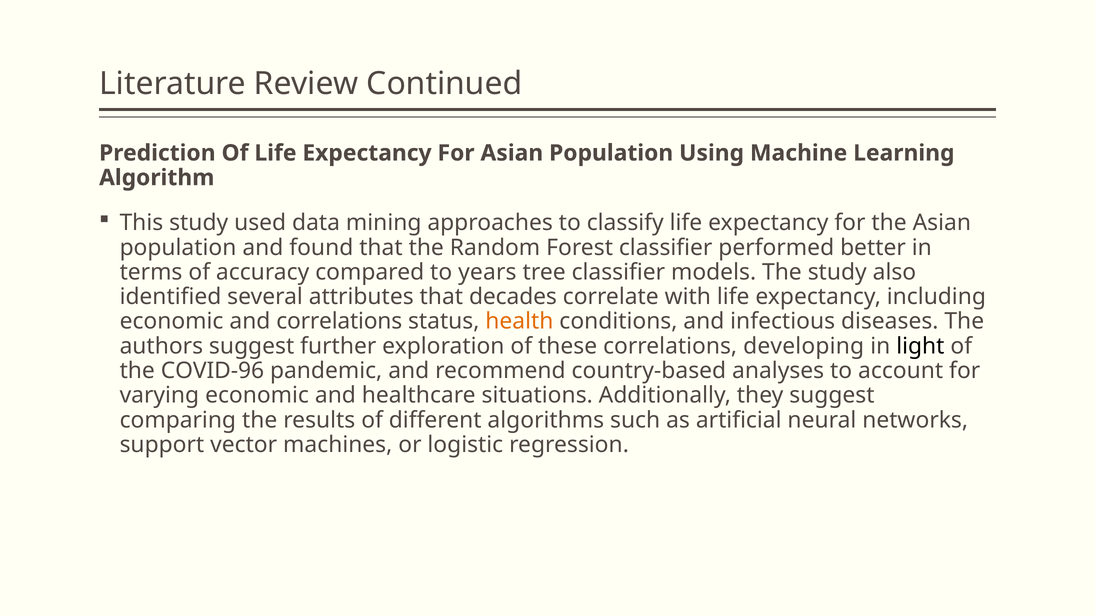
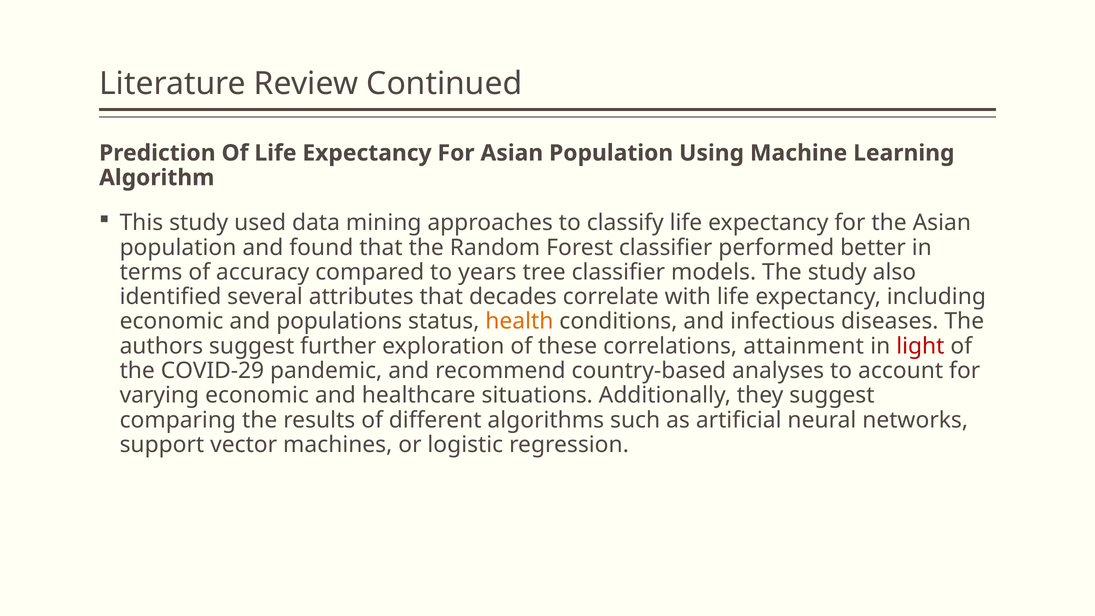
and correlations: correlations -> populations (339, 321)
developing: developing -> attainment (804, 346)
light colour: black -> red (920, 346)
COVID-96: COVID-96 -> COVID-29 (212, 371)
